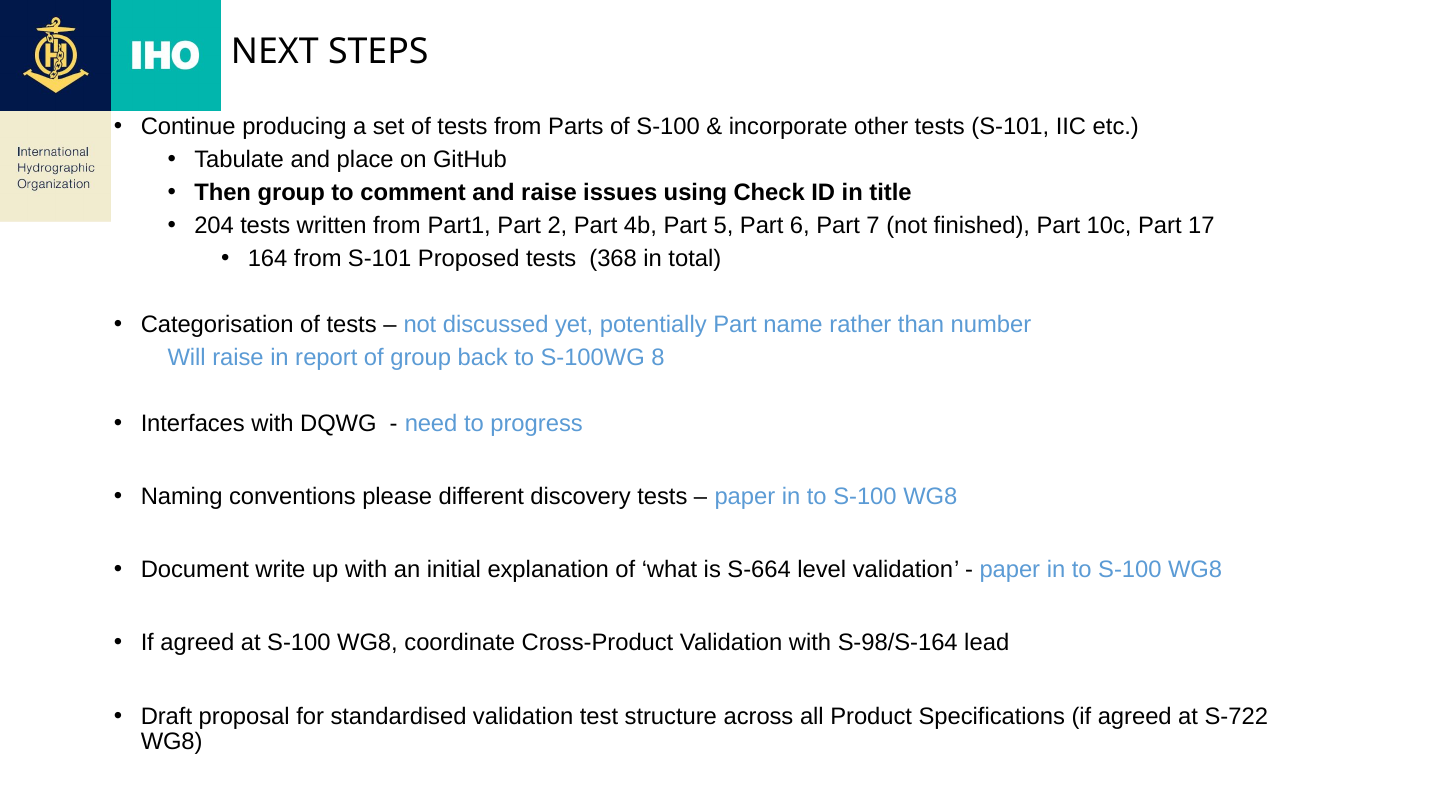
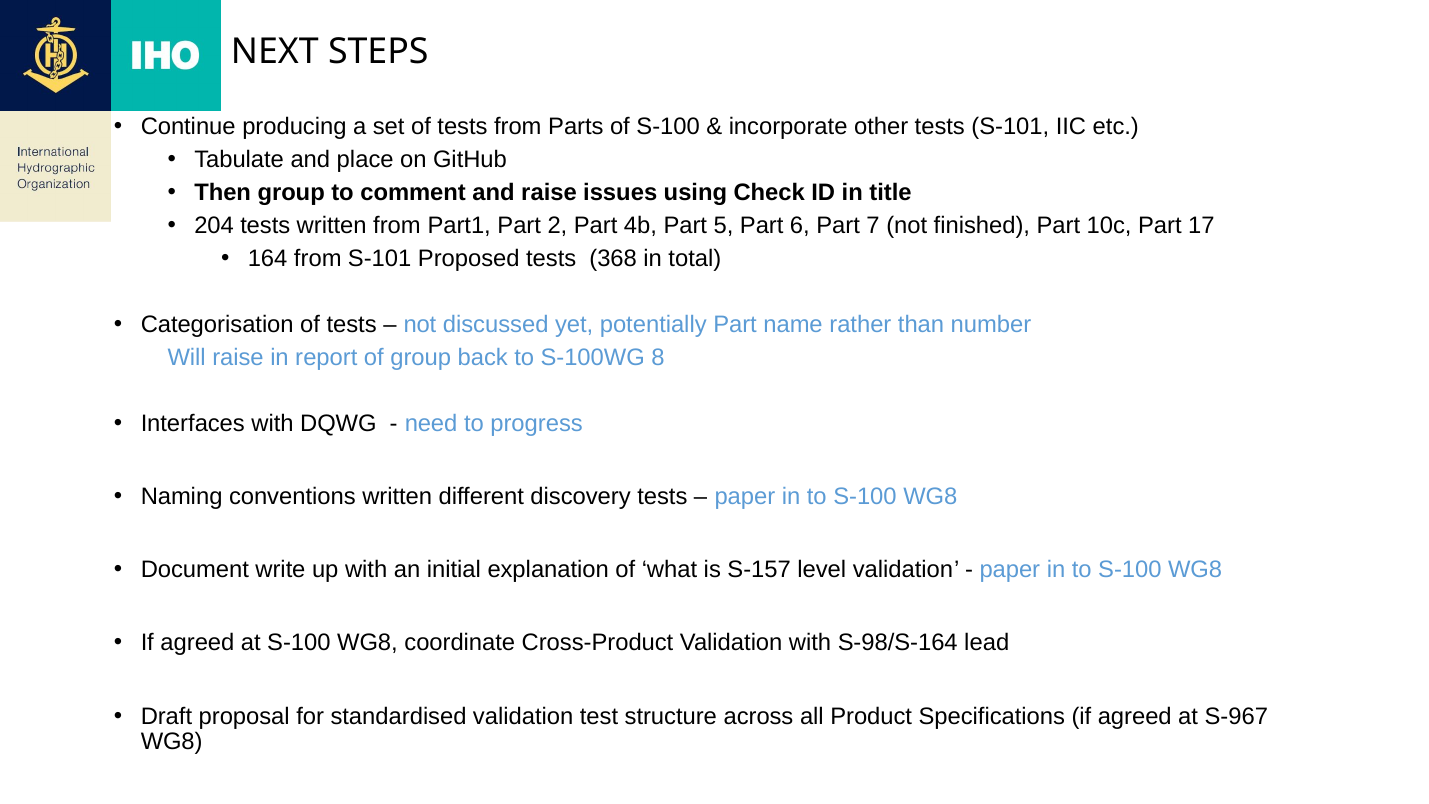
conventions please: please -> written (397, 497)
S-664: S-664 -> S-157 (759, 570)
S-722: S-722 -> S-967 (1236, 716)
